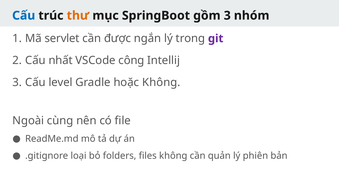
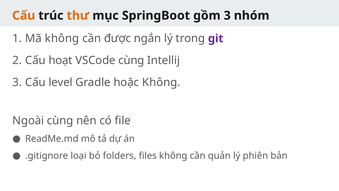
Cấu colour: blue -> orange (24, 16)
Mã servlet: servlet -> không (62, 38)
nhất: nhất -> hoạt (61, 60)
VSCode công: công -> cùng (131, 60)
